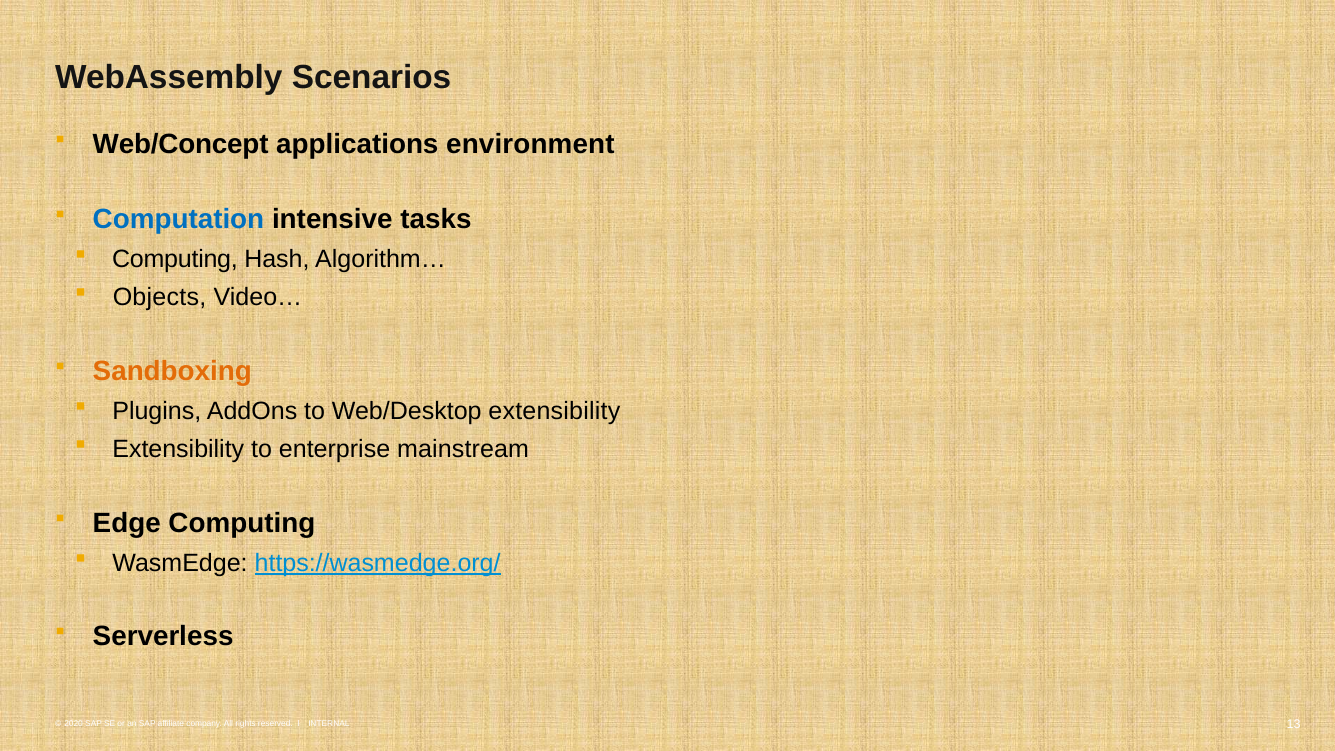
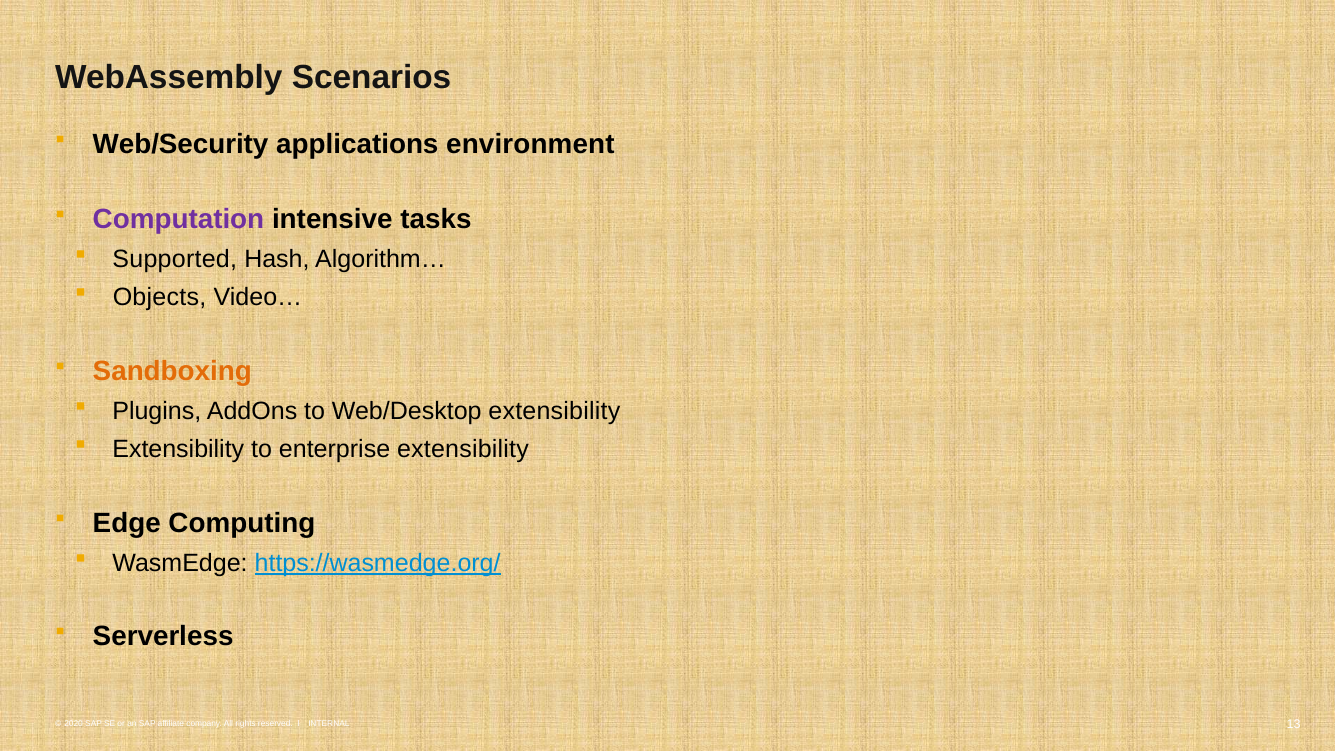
Web/Concept: Web/Concept -> Web/Security (181, 144)
Computation colour: blue -> purple (178, 219)
Computing: Computing -> Supported (175, 259)
enterprise mainstream: mainstream -> extensibility (463, 449)
